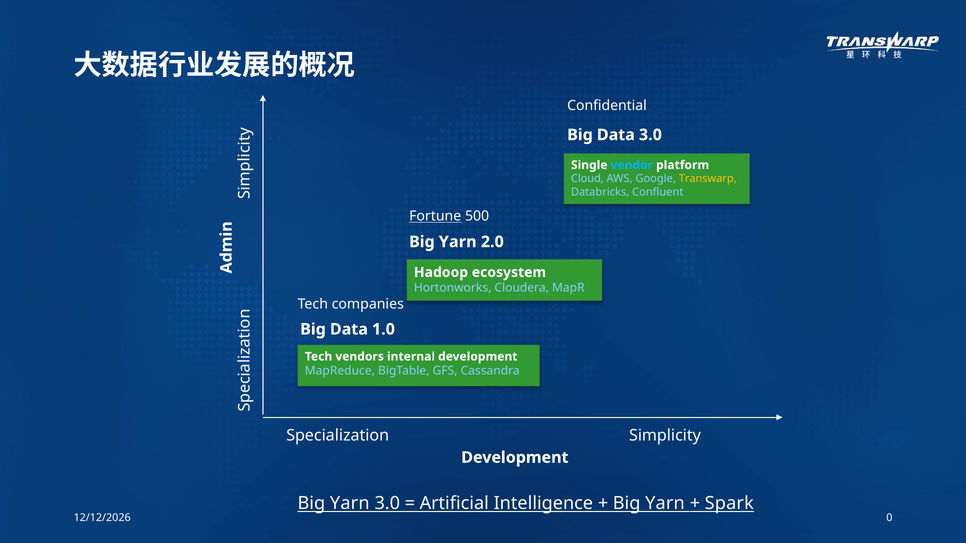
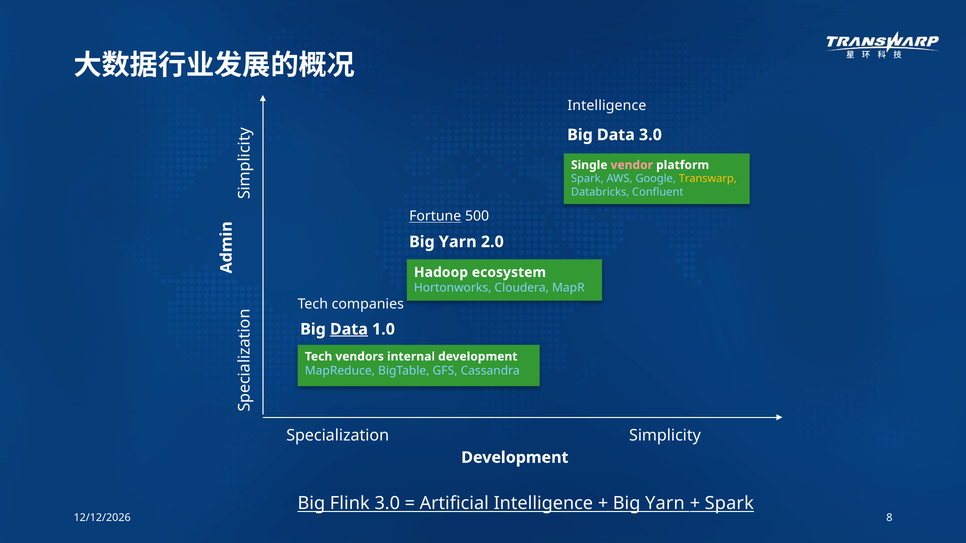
Confidential: Confidential -> Intelligence (607, 106)
vendor colour: light blue -> pink (632, 165)
Cloud: Cloud -> Spark (587, 179)
Data underline: none -> present (349, 329)
Yarn: Yarn -> Flink (350, 504)
0: 0 -> 8 (889, 518)
